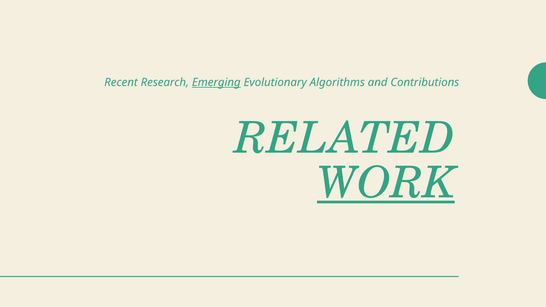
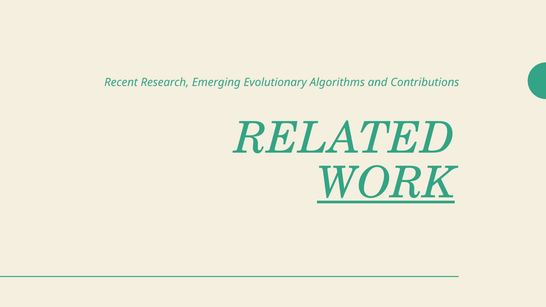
Emerging underline: present -> none (216, 82)
